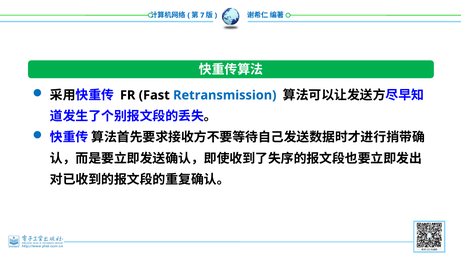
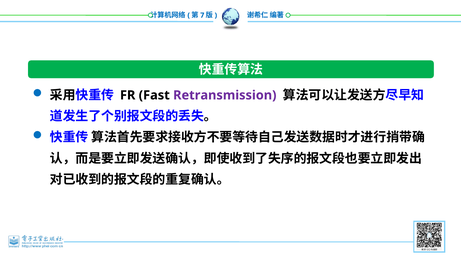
Retransmission colour: blue -> purple (225, 95)
